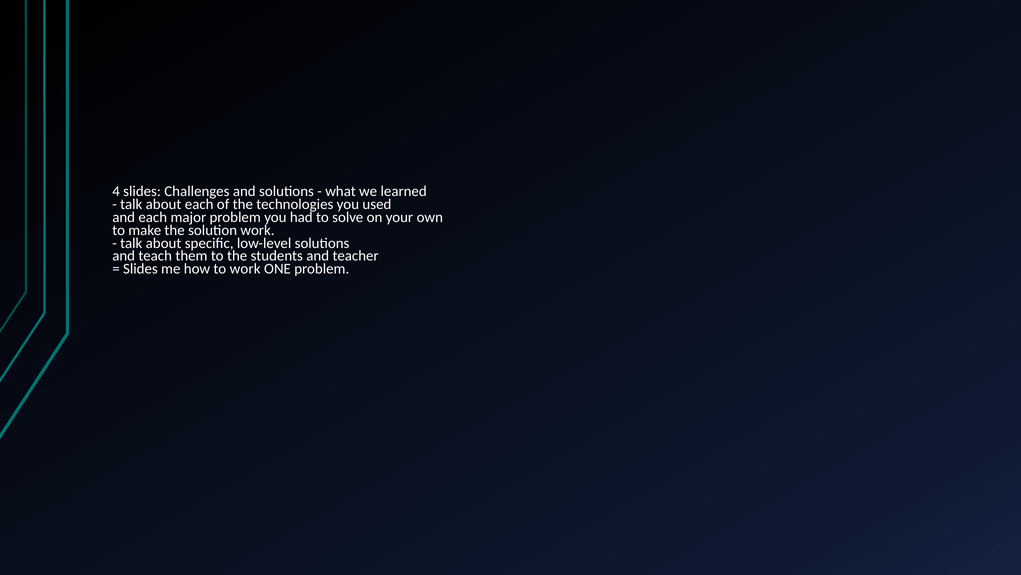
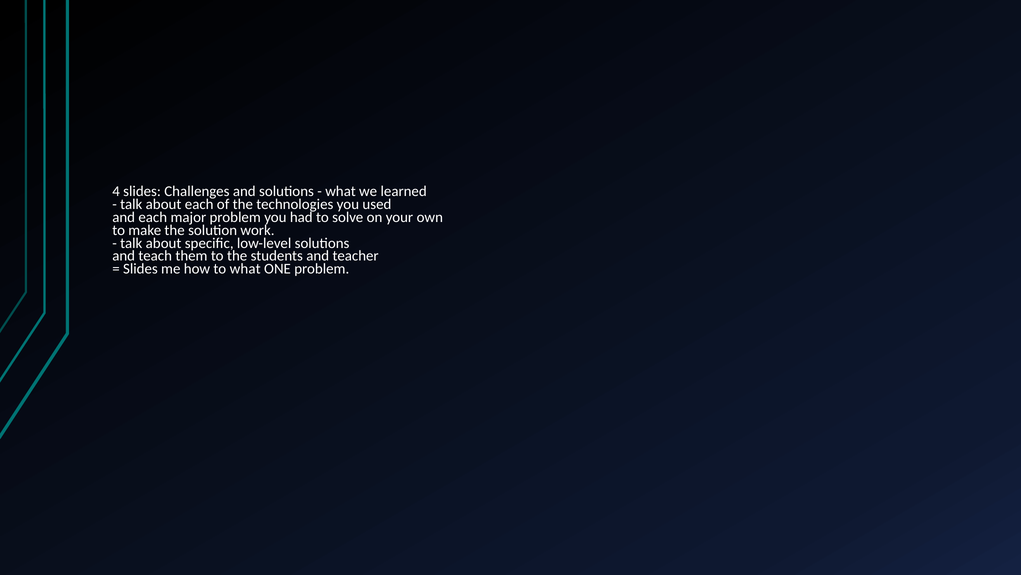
to work: work -> what (245, 269)
